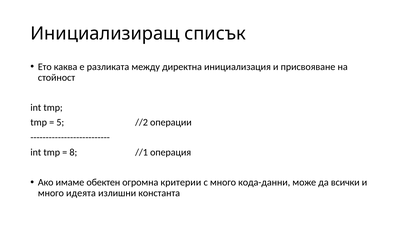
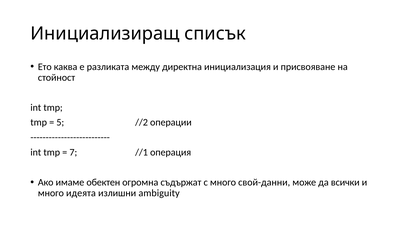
8: 8 -> 7 (73, 152)
критерии: критерии -> съдържат (181, 182)
кода-данни: кода-данни -> свой-данни (264, 182)
константа: константа -> ambiguity (159, 193)
